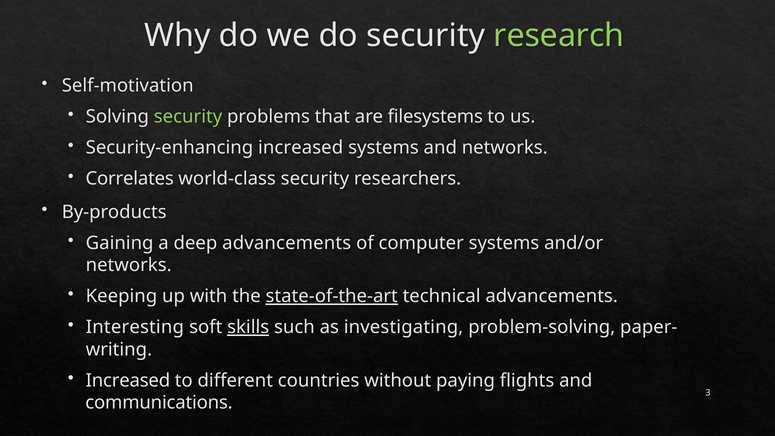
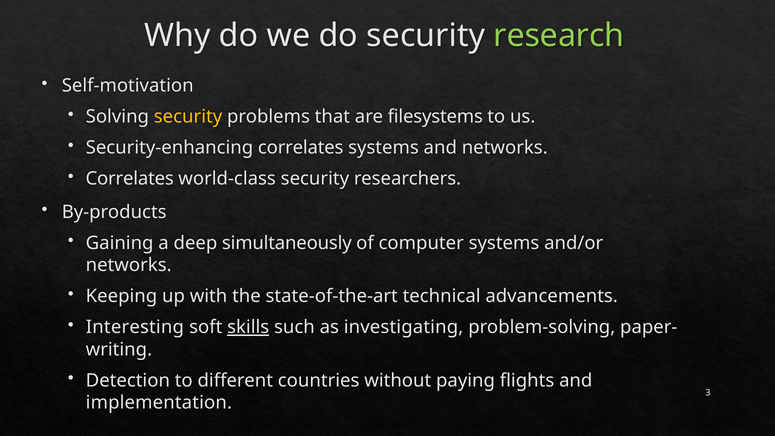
security colour: light green -> yellow (188, 117)
Security-enhancing increased: increased -> correlates (301, 148)
deep advancements: advancements -> simultaneously (287, 243)
state-of-the-art underline: present -> none (332, 296)
Increased: Increased -> Detection (128, 380)
communications: communications -> implementation (159, 403)
